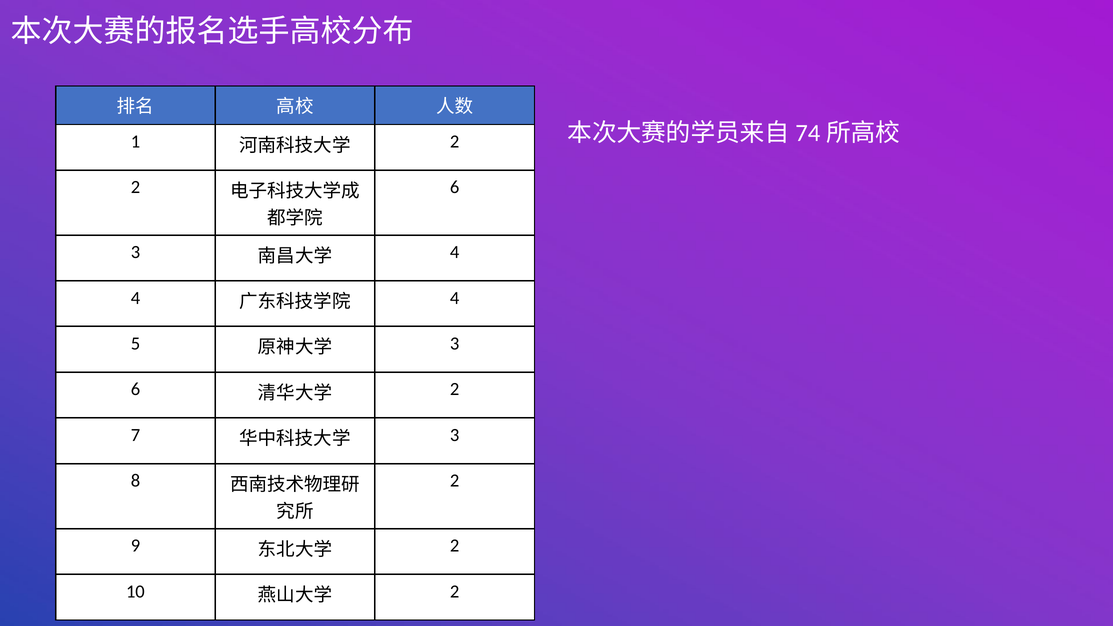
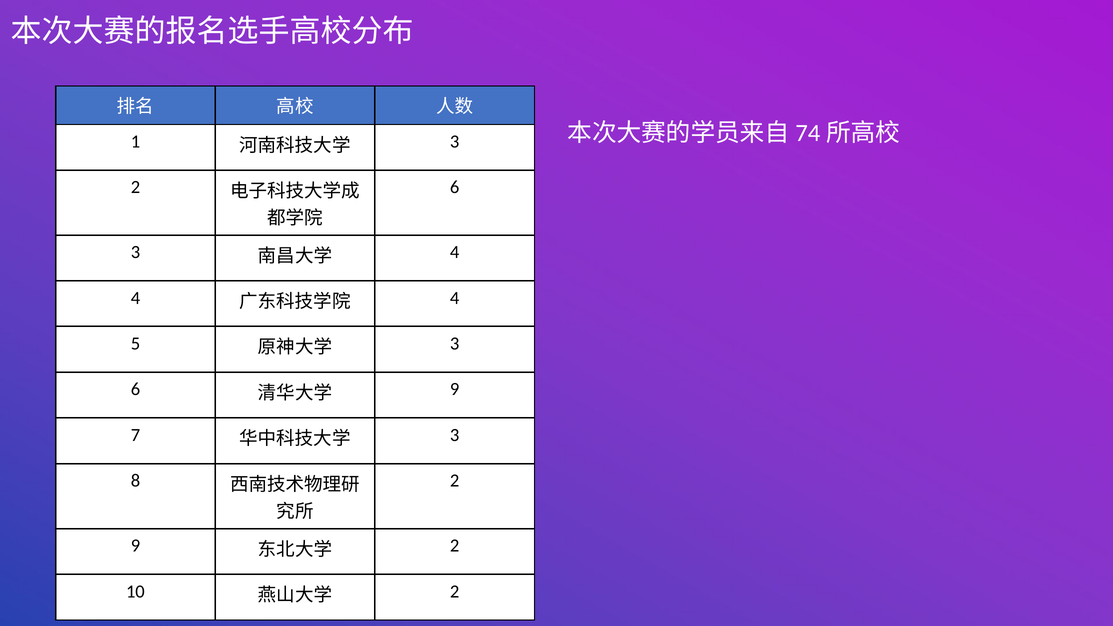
2: 2 -> 3 (455, 142)
2: 2 -> 9 (455, 389)
